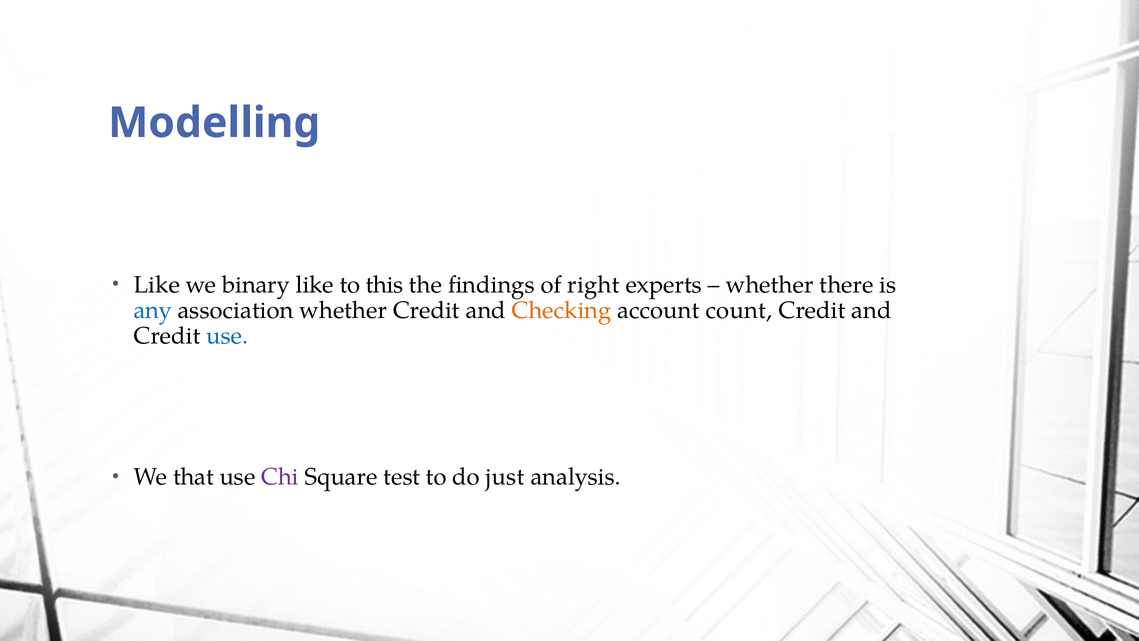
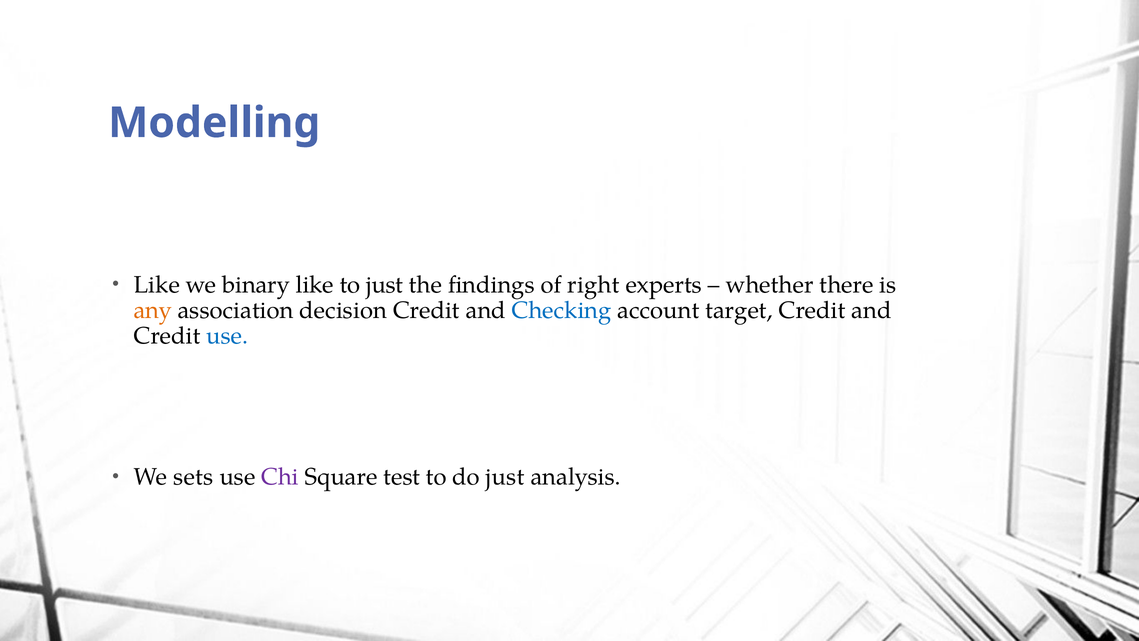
to this: this -> just (385, 285)
any colour: blue -> orange (153, 310)
association whether: whether -> decision (343, 310)
Checking colour: orange -> blue (562, 310)
count: count -> target (739, 310)
that: that -> sets (193, 477)
